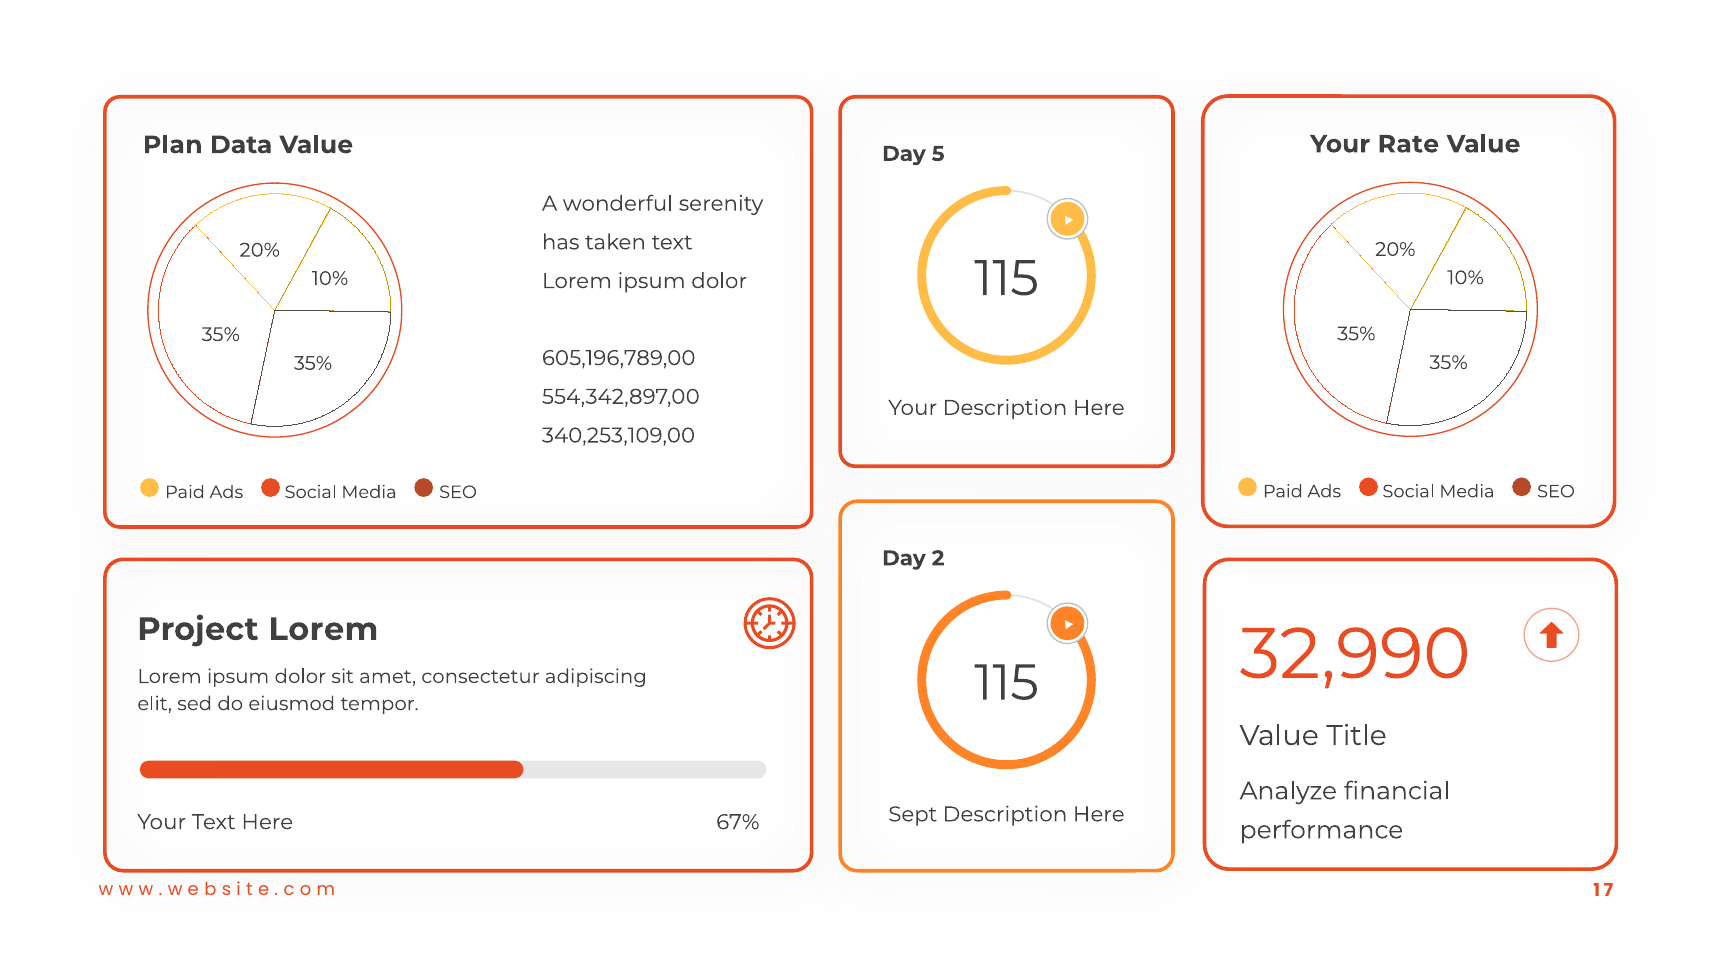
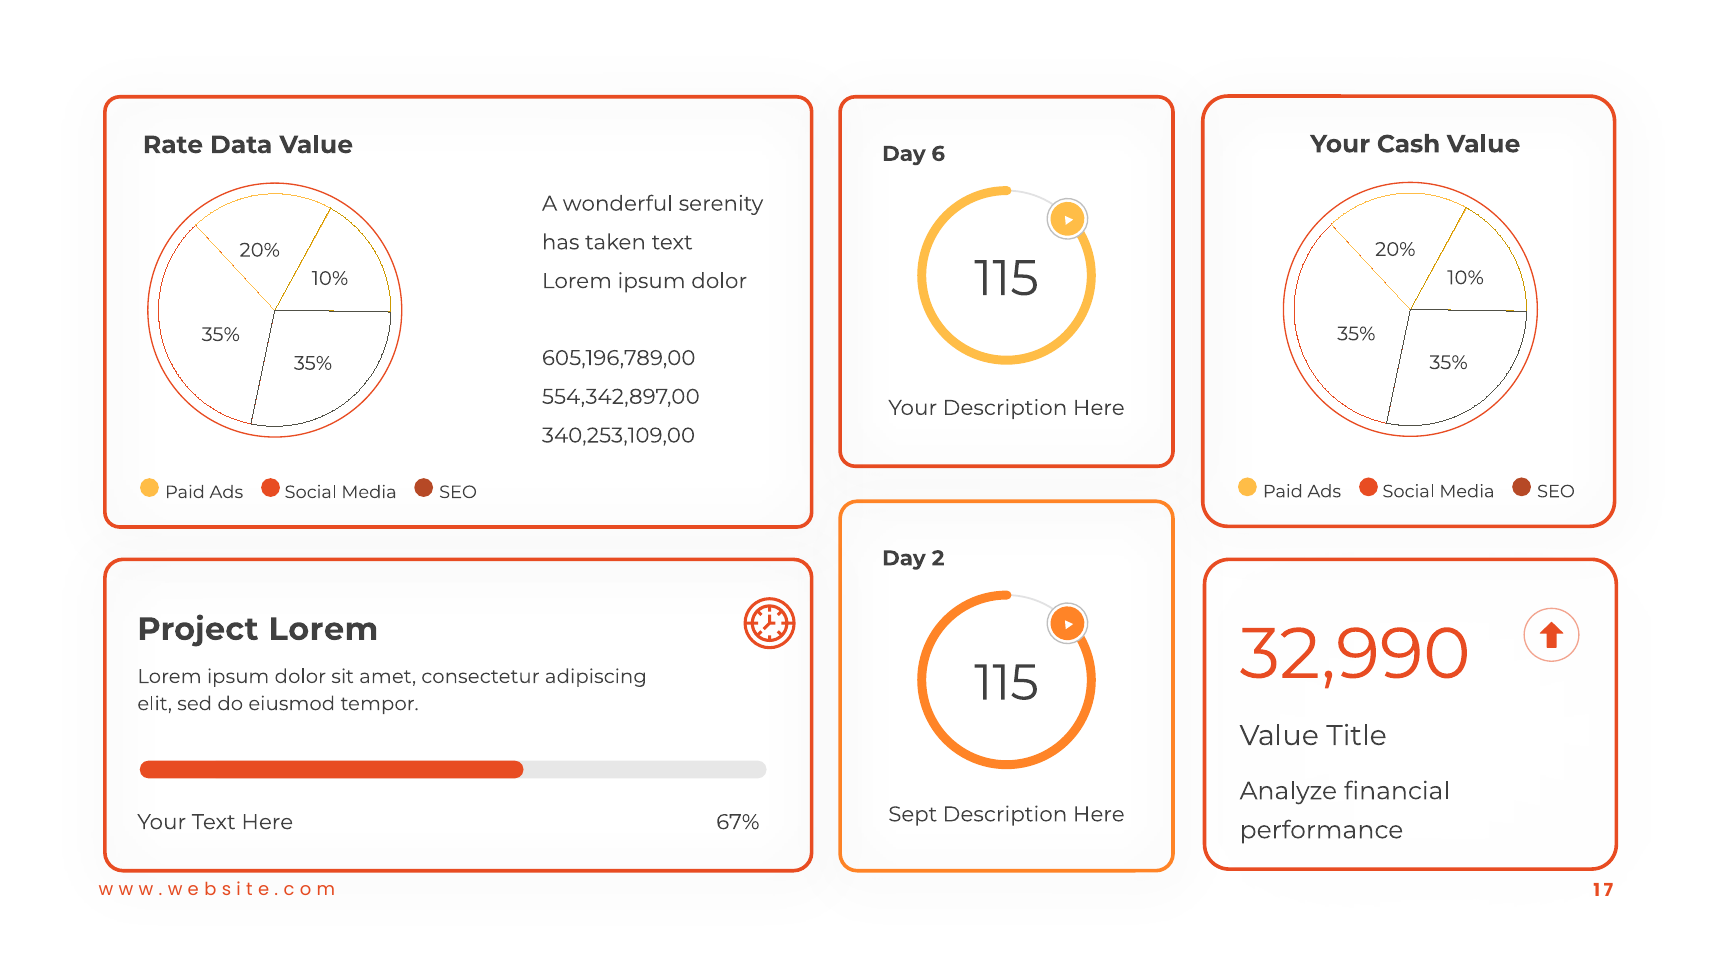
Rate: Rate -> Cash (1409, 144)
Plan: Plan -> Rate (173, 145)
5: 5 -> 6 (938, 154)
